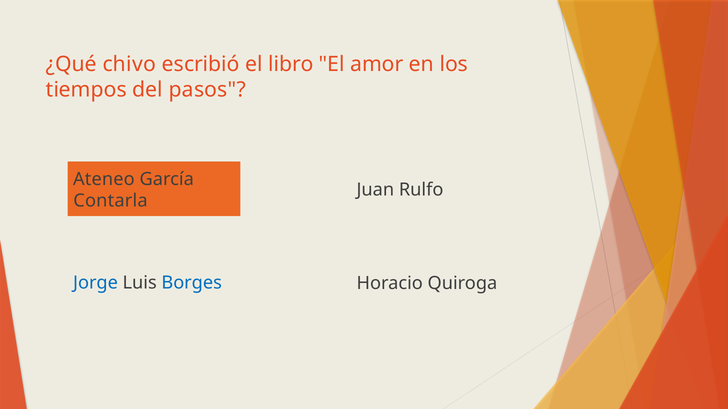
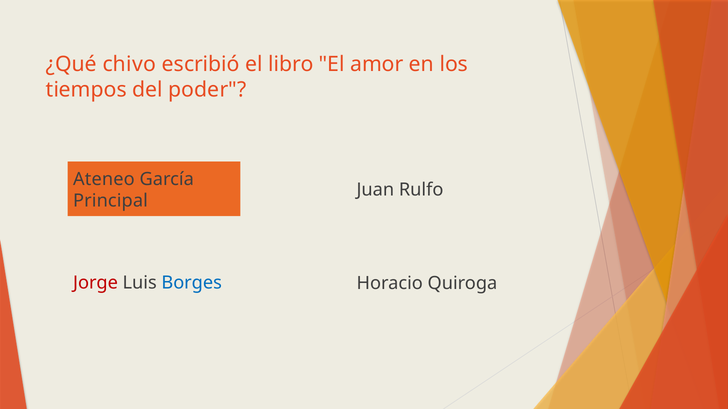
pasos: pasos -> poder (207, 90)
Contarla: Contarla -> Principal (111, 201)
Jorge colour: blue -> red (96, 283)
